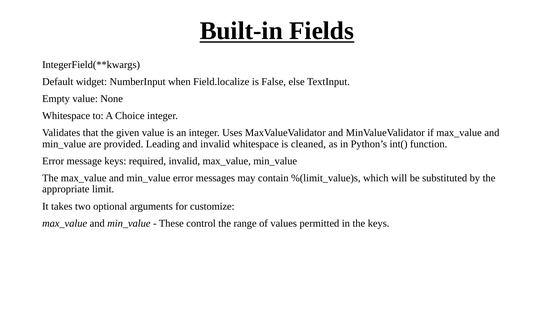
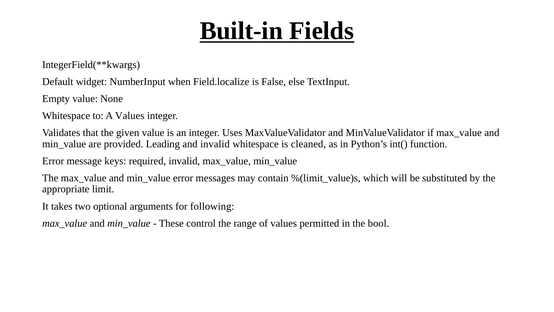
A Choice: Choice -> Values (130, 116)
customize: customize -> following (212, 206)
the keys: keys -> bool (379, 223)
